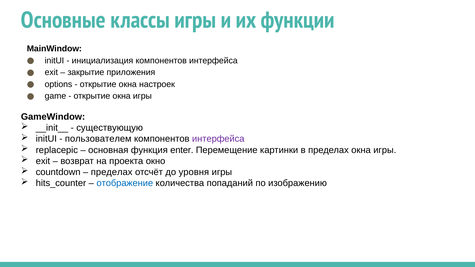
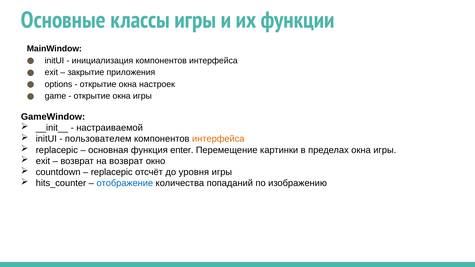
существующую: существующую -> настраиваемой (110, 128)
интерфейса colour: purple -> orange (218, 139)
на проекта: проекта -> возврат (126, 161)
пределах: пределах -> replacepic (112, 172)
